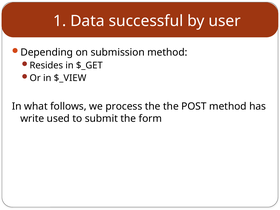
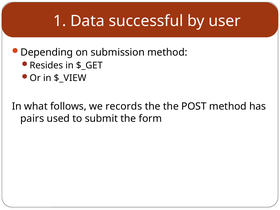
process: process -> records (124, 106)
write: write -> pairs (32, 119)
